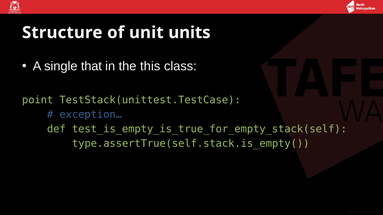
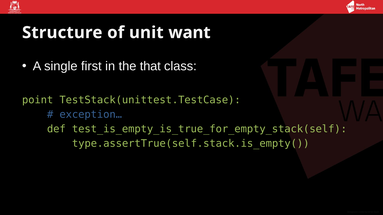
units: units -> want (189, 33)
that: that -> first (91, 66)
this: this -> that (150, 66)
